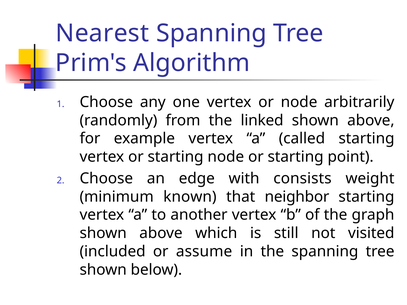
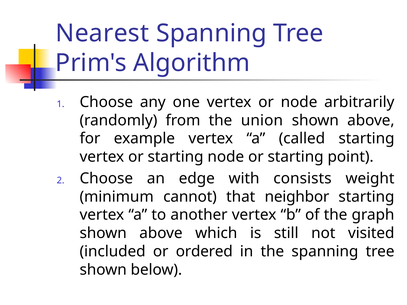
linked: linked -> union (262, 120)
known: known -> cannot (190, 197)
assume: assume -> ordered (204, 252)
